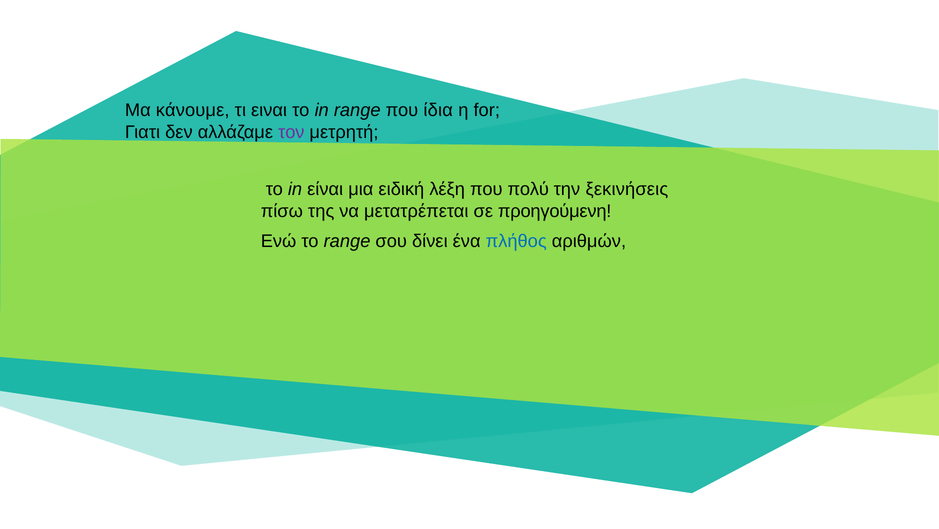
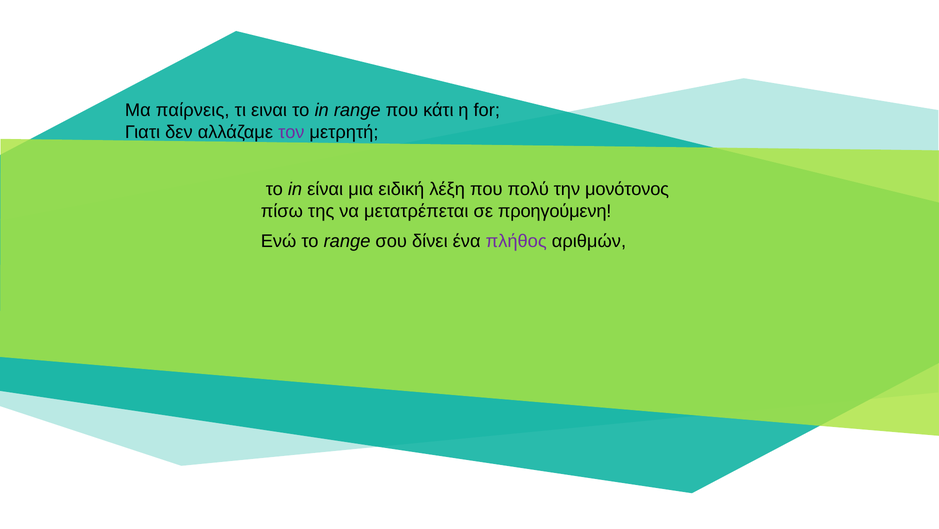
κάνουμε: κάνουμε -> παίρνεις (193, 110)
ίδια: ίδια -> κάτι (438, 110)
ξεκινήσεις: ξεκινήσεις -> μονότονος (627, 189)
πλήθος colour: blue -> purple (516, 241)
